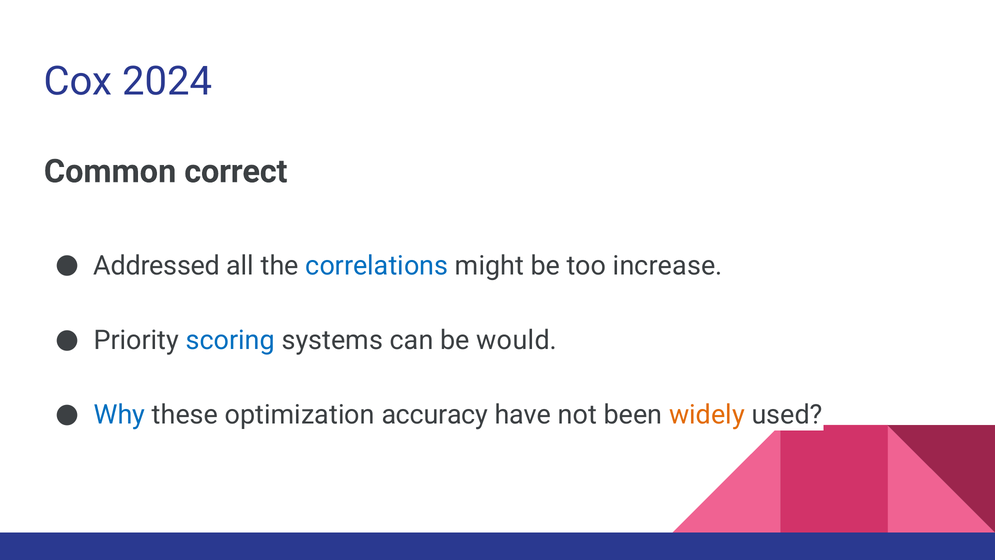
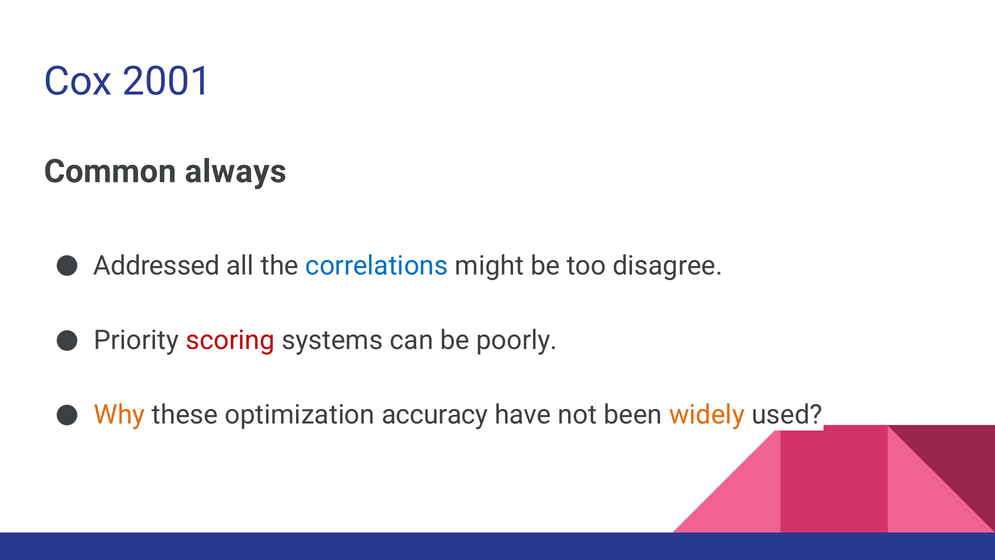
2024: 2024 -> 2001 (167, 81)
correct: correct -> always (236, 171)
increase: increase -> disagree (668, 265)
scoring colour: blue -> red (230, 340)
would: would -> poorly (517, 340)
Why colour: blue -> orange (119, 415)
